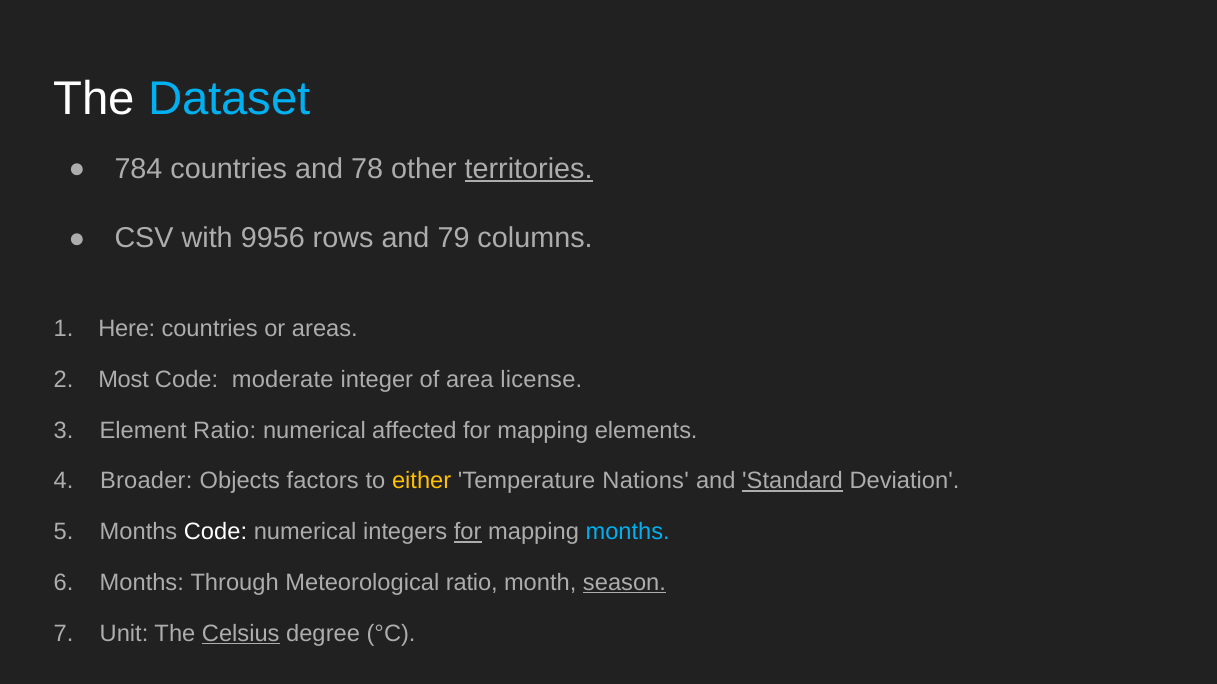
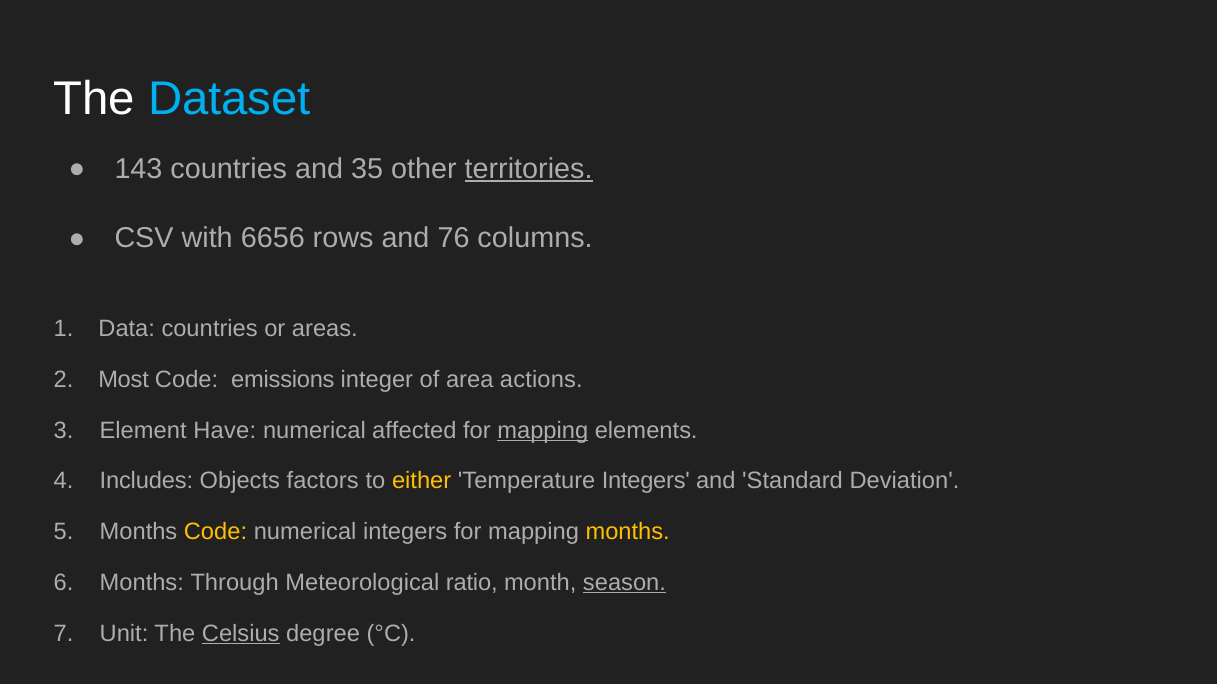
784: 784 -> 143 (138, 169)
78: 78 -> 35 (367, 169)
9956: 9956 -> 6656 (273, 238)
79: 79 -> 76 (454, 238)
Here: Here -> Data (127, 329)
moderate: moderate -> emissions (283, 380)
license: license -> actions (541, 380)
Element Ratio: Ratio -> Have (225, 431)
mapping underline: none -> present (543, 431)
Broader: Broader -> Includes (146, 481)
Temperature Nations: Nations -> Integers (646, 481)
Standard underline: present -> none (793, 481)
Code colour: white -> yellow (215, 532)
for underline: present -> none (468, 532)
months colour: light blue -> yellow (628, 532)
